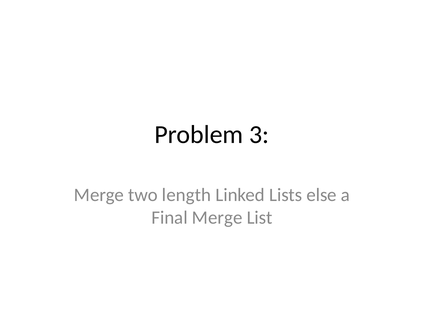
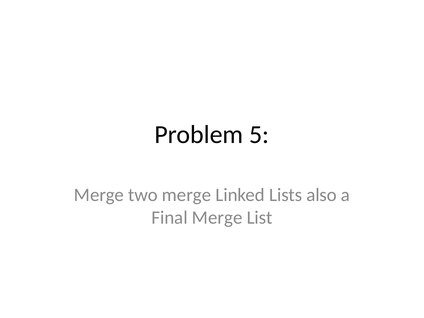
3: 3 -> 5 (259, 135)
two length: length -> merge (187, 195)
else: else -> also (322, 195)
